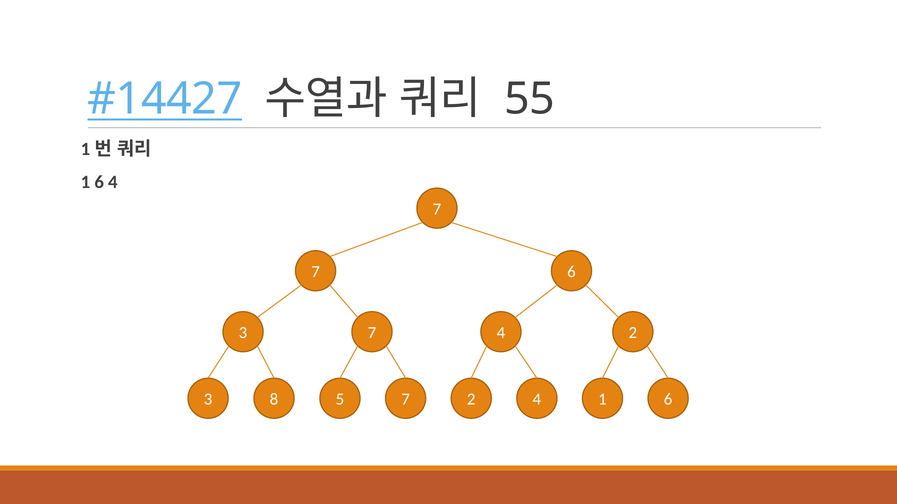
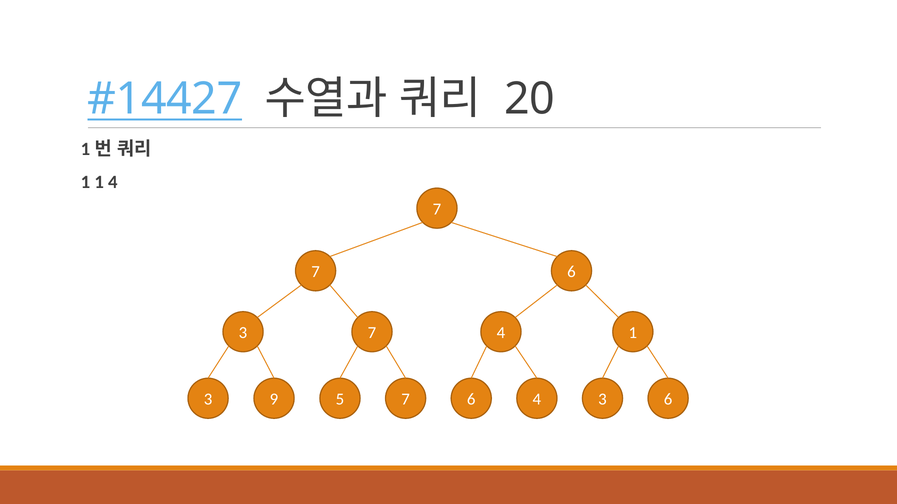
55: 55 -> 20 (530, 99)
6: 6 -> 1 (99, 182)
4 2: 2 -> 1 (633, 333)
8: 8 -> 9 (274, 400)
5 7 2: 2 -> 6 (471, 400)
1: 1 -> 3 (602, 400)
